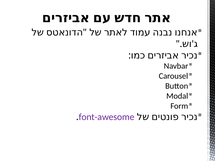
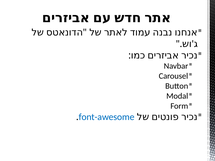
font-awesome colour: purple -> blue (107, 117)
